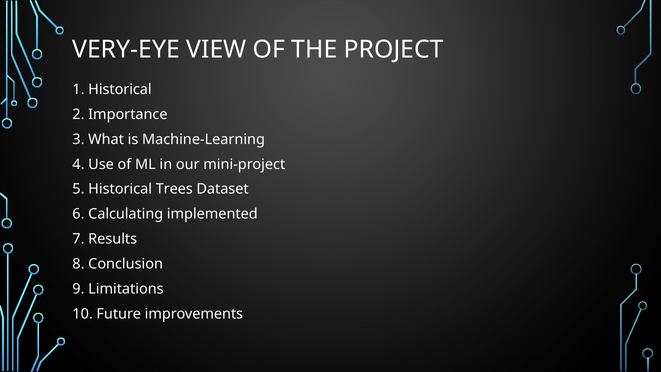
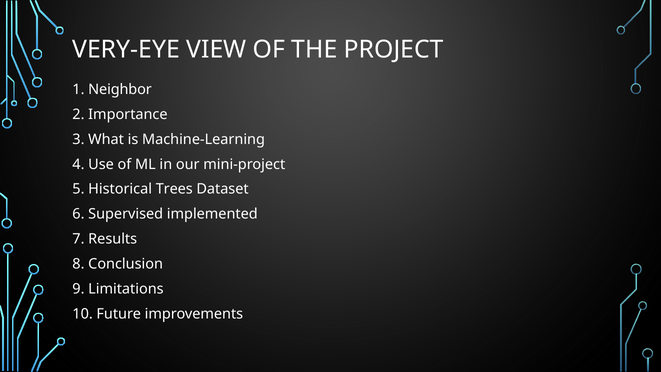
1 Historical: Historical -> Neighbor (120, 89)
Calculating: Calculating -> Supervised (126, 214)
